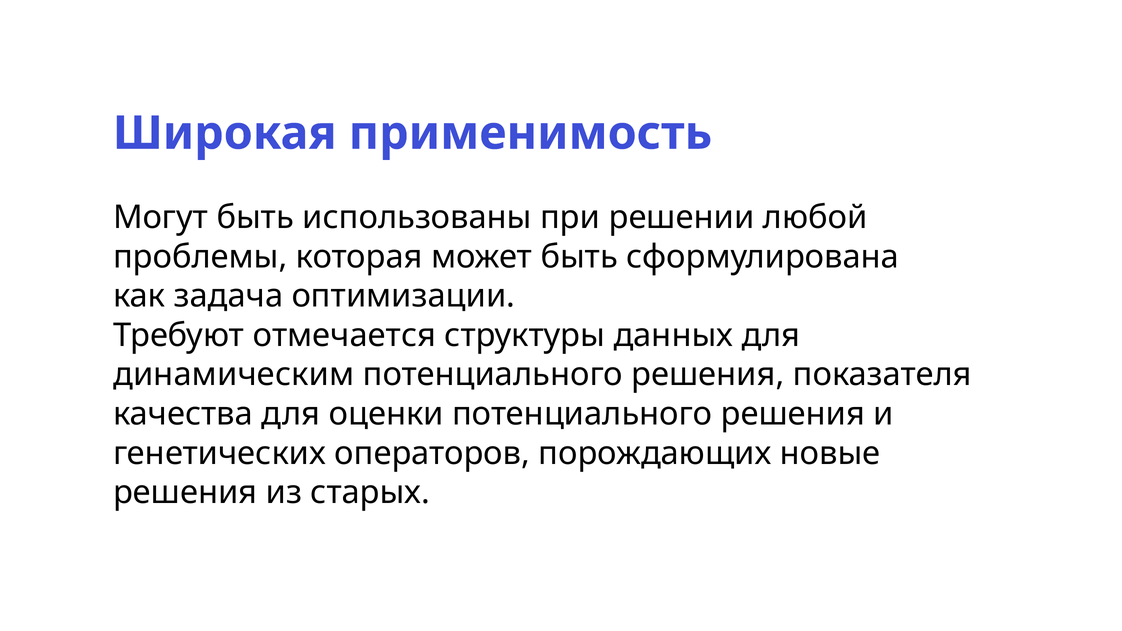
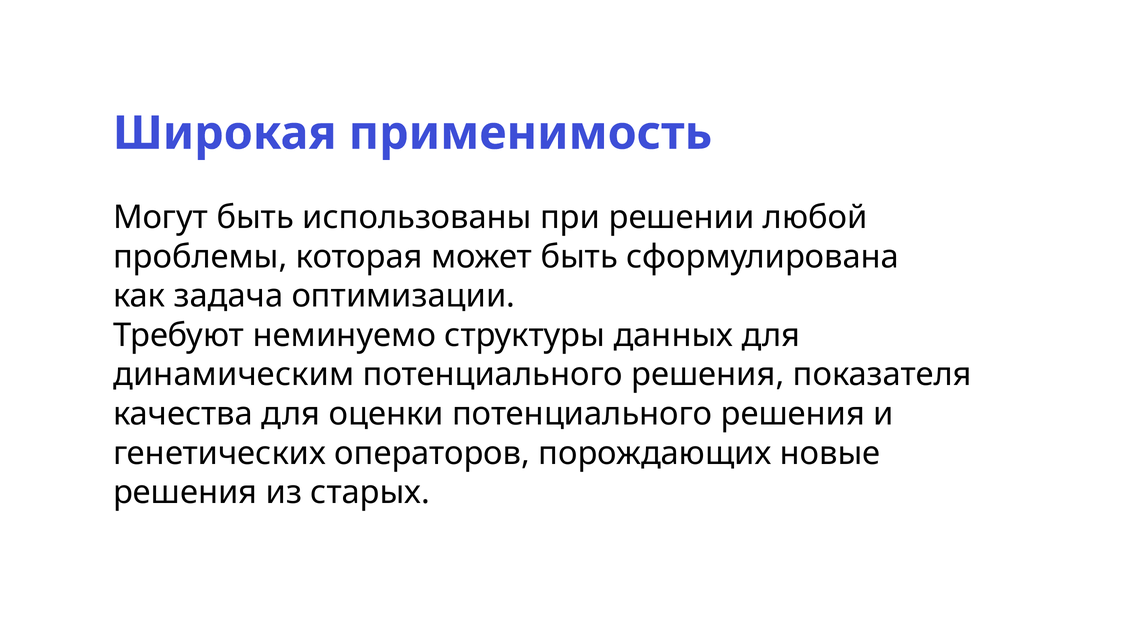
отмечается: отмечается -> неминуемо (344, 335)
